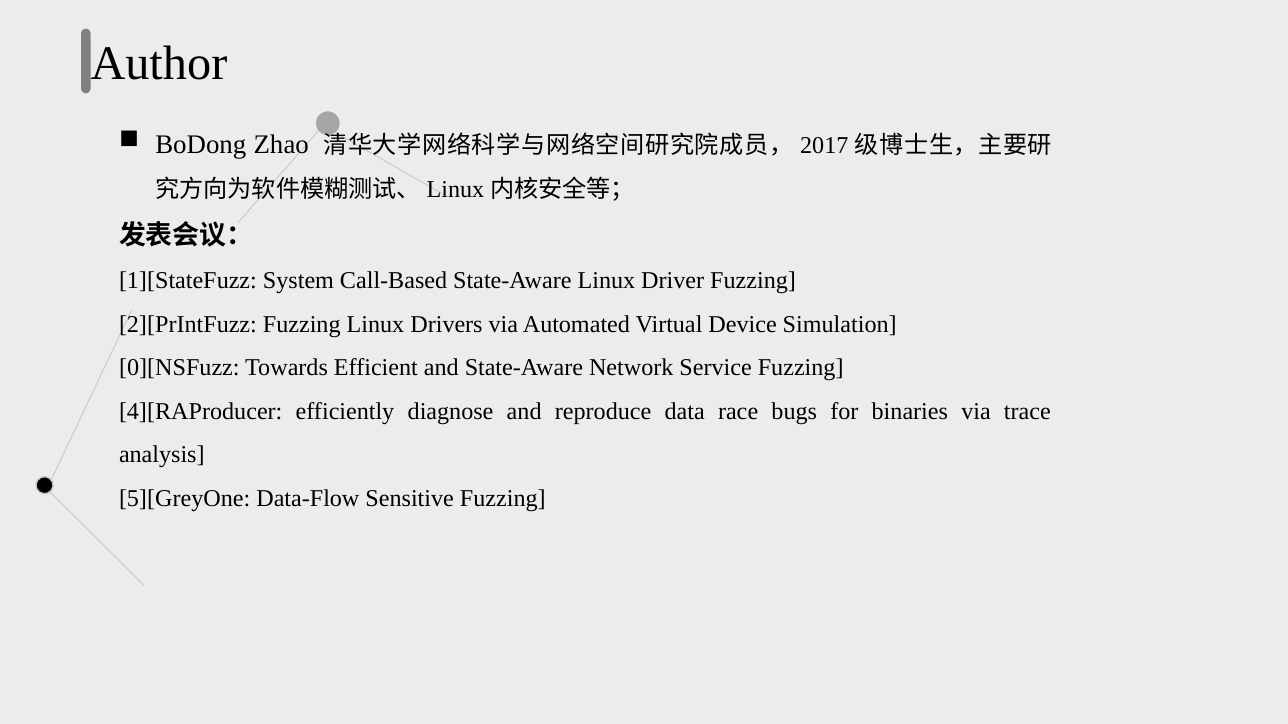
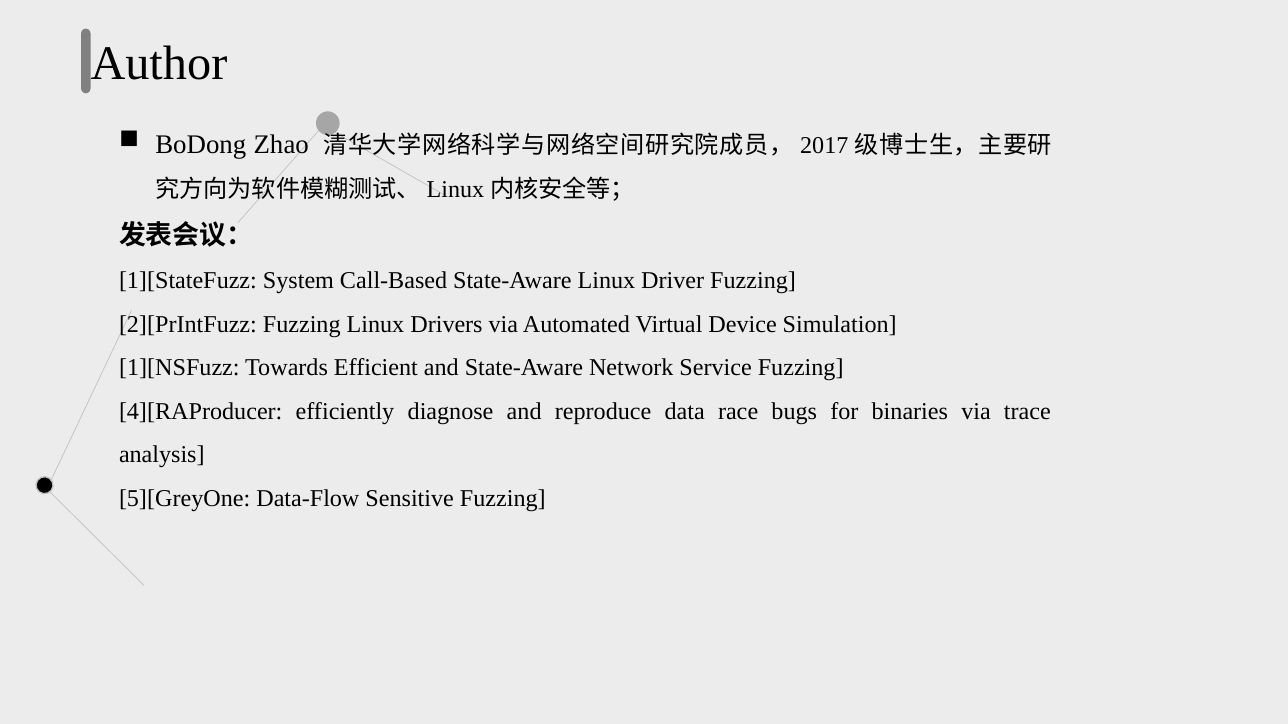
0][NSFuzz: 0][NSFuzz -> 1][NSFuzz (179, 368)
